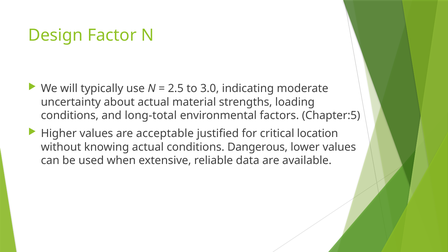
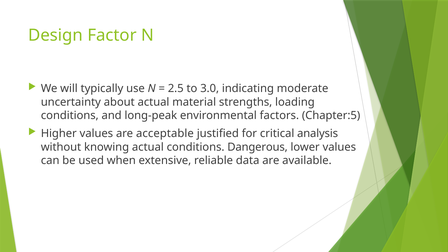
long-total: long-total -> long-peak (151, 115)
location: location -> analysis (318, 134)
